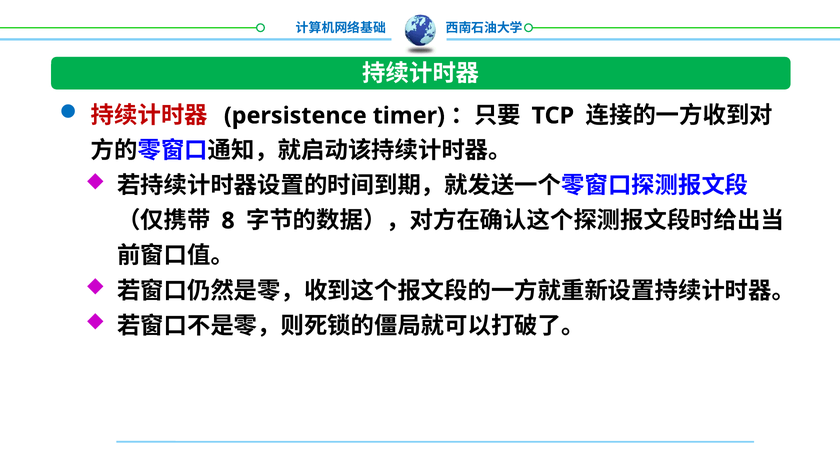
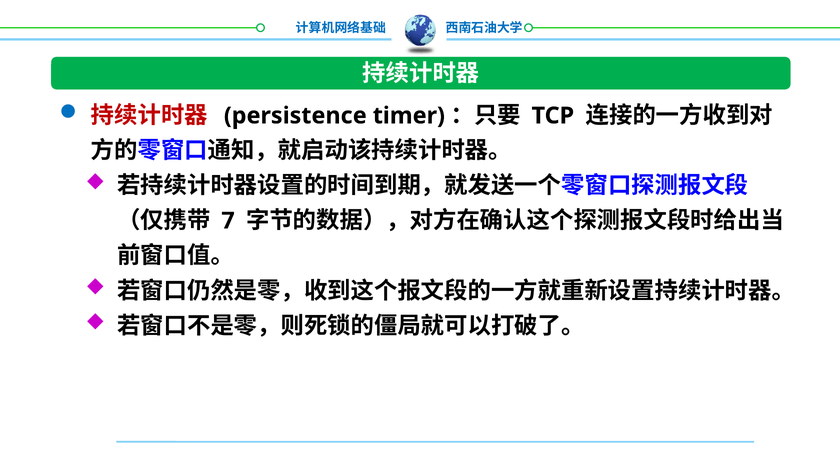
8: 8 -> 7 (228, 221)
